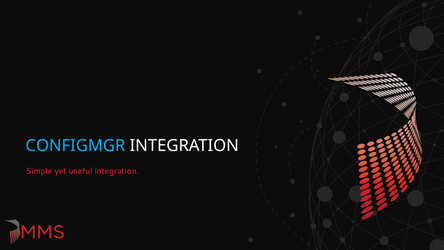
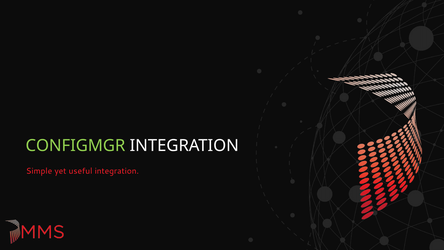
CONFIGMGR colour: light blue -> light green (75, 146)
